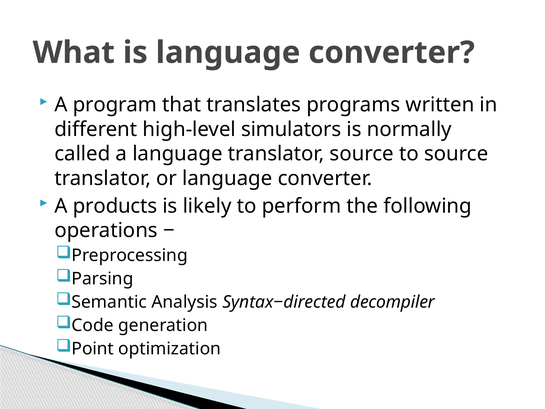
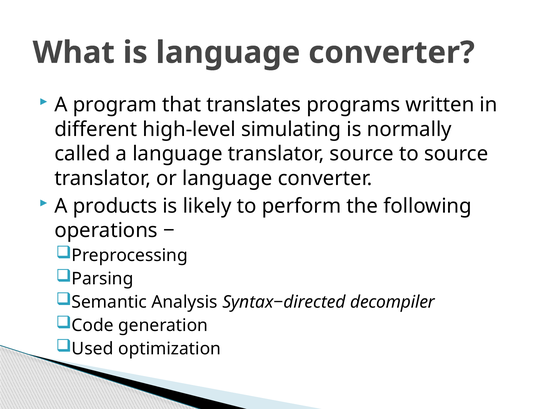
simulators: simulators -> simulating (291, 129)
Point: Point -> Used (93, 349)
